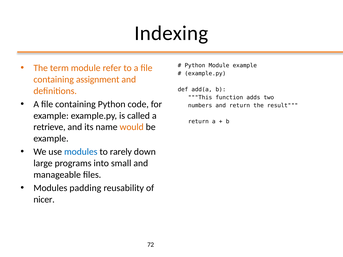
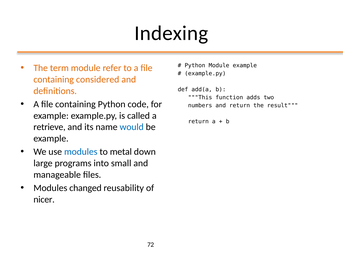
assignment: assignment -> considered (98, 80)
would colour: orange -> blue (132, 127)
rarely: rarely -> metal (121, 152)
padding: padding -> changed (85, 188)
